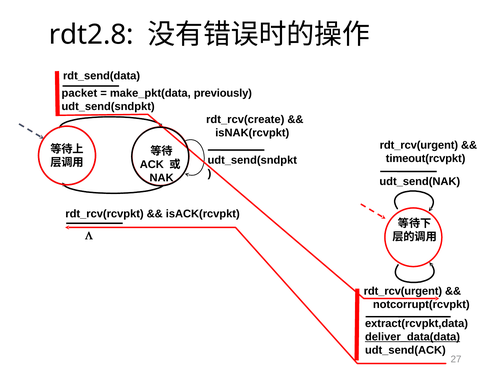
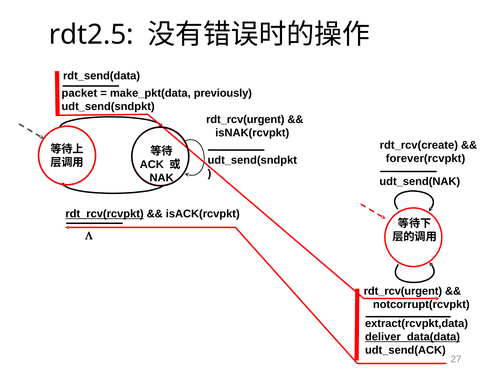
rdt2.8: rdt2.8 -> rdt2.5 (91, 35)
rdt_rcv(create: rdt_rcv(create -> rdt_rcv(urgent (245, 119)
rdt_rcv(urgent: rdt_rcv(urgent -> rdt_rcv(create (419, 145)
timeout(rcvpkt: timeout(rcvpkt -> forever(rcvpkt (426, 158)
rdt_rcv(rcvpkt underline: none -> present (105, 214)
